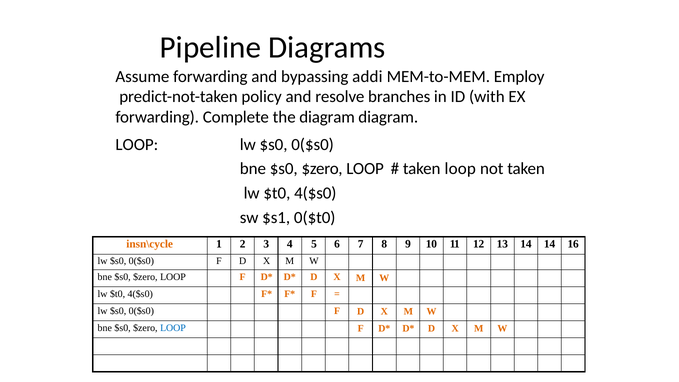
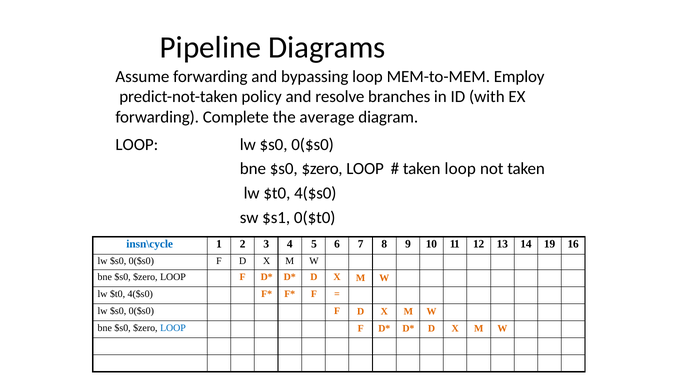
bypassing addi: addi -> loop (367, 76)
the diagram: diagram -> average (327, 117)
insn\cycle colour: orange -> blue (150, 244)
14 14: 14 -> 19 (550, 244)
